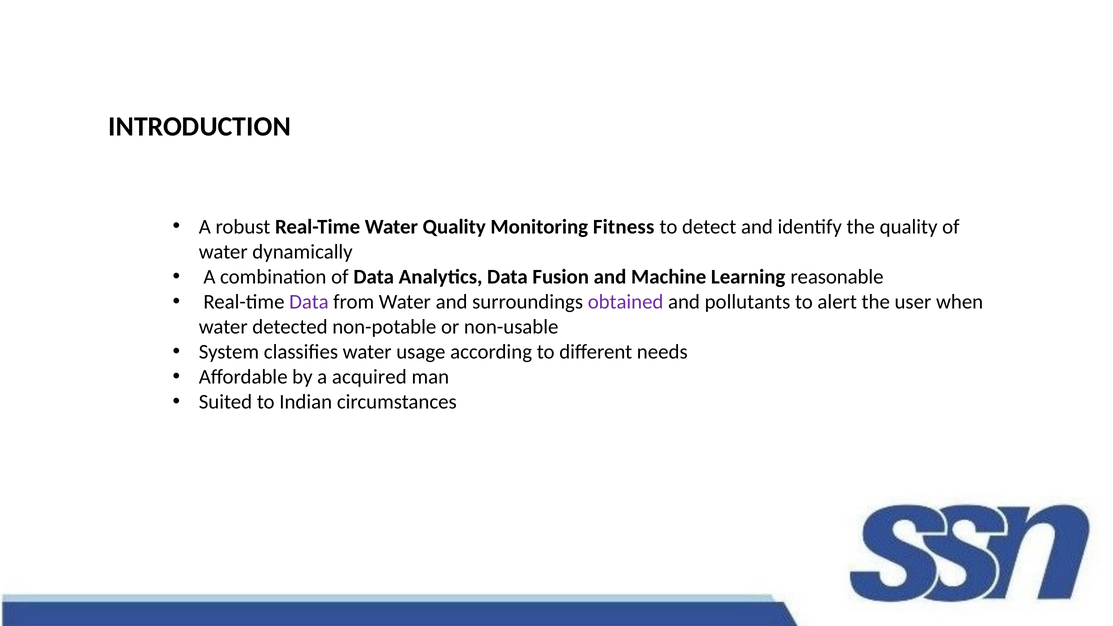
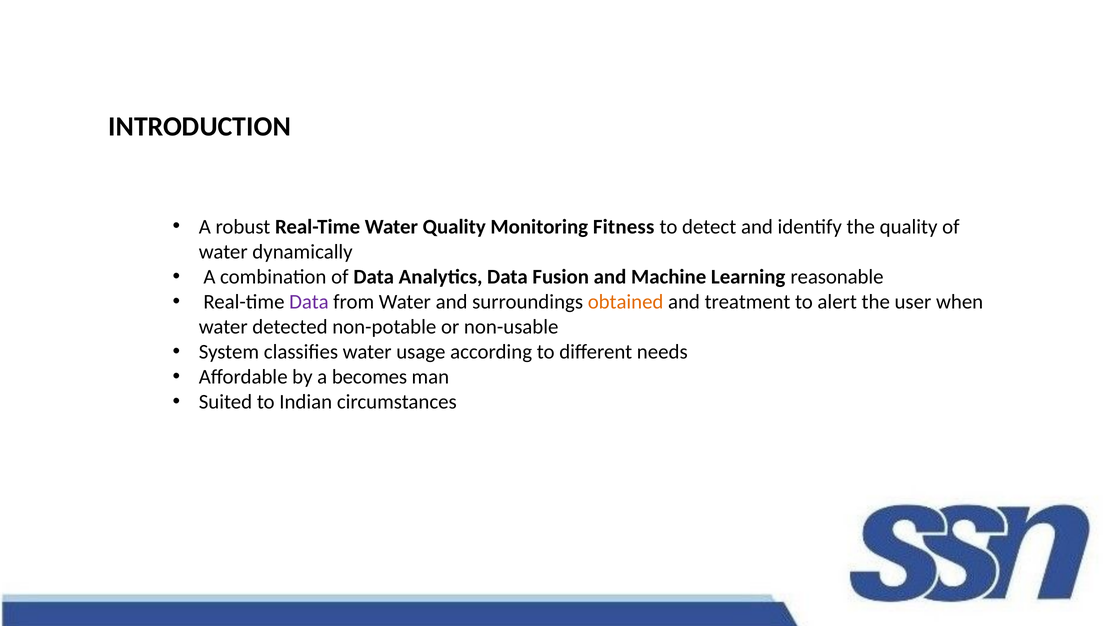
obtained colour: purple -> orange (626, 302)
pollutants: pollutants -> treatment (748, 302)
acquired: acquired -> becomes (369, 377)
